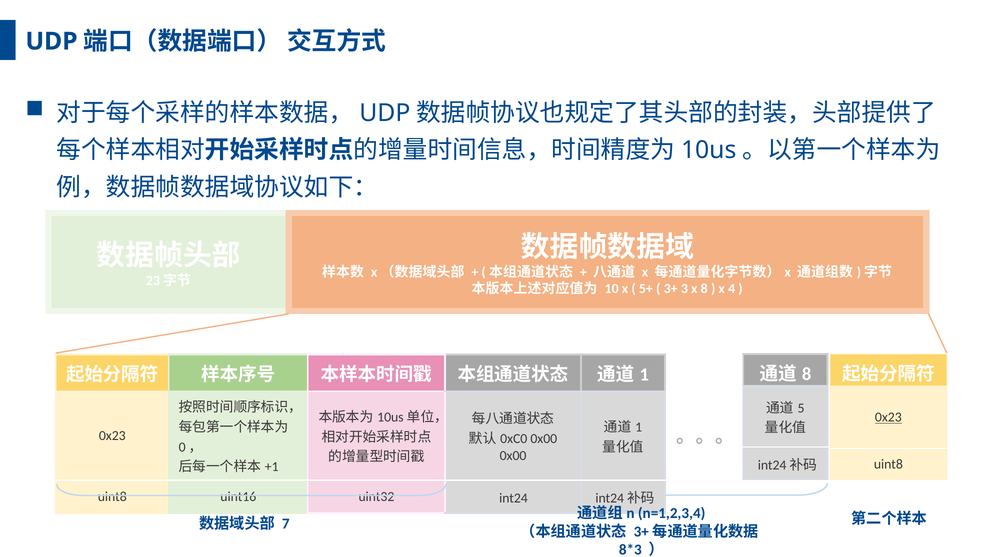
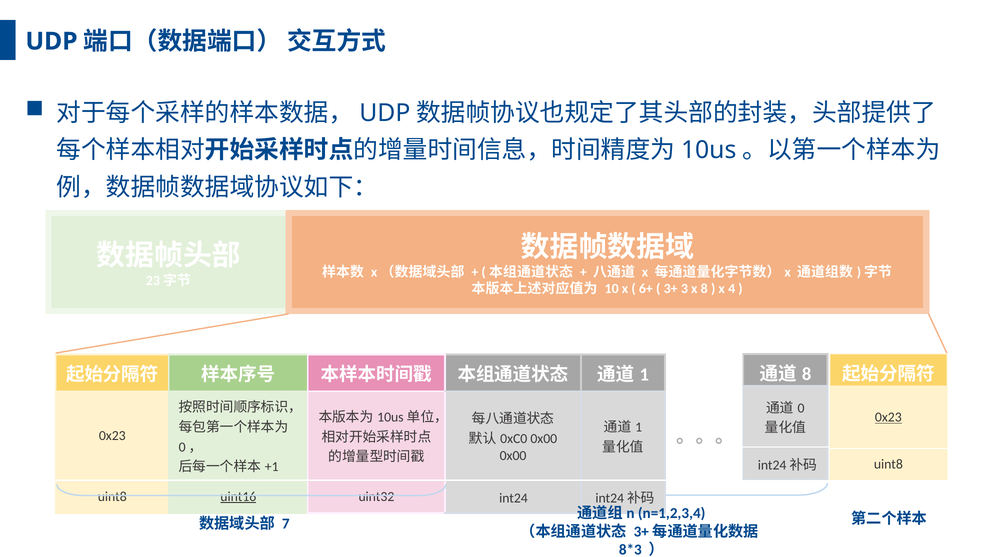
5+: 5+ -> 6+ (646, 289)
5: 5 -> 0 (801, 408)
uint16 underline: none -> present (238, 497)
